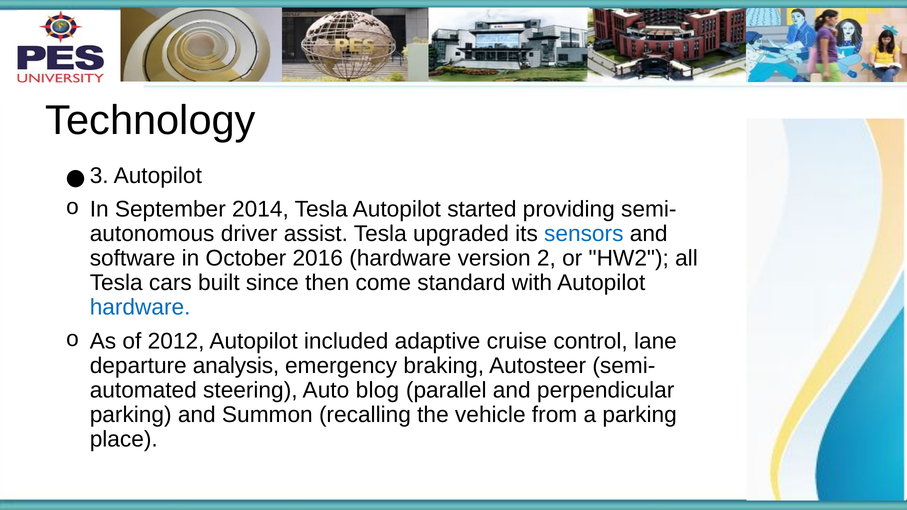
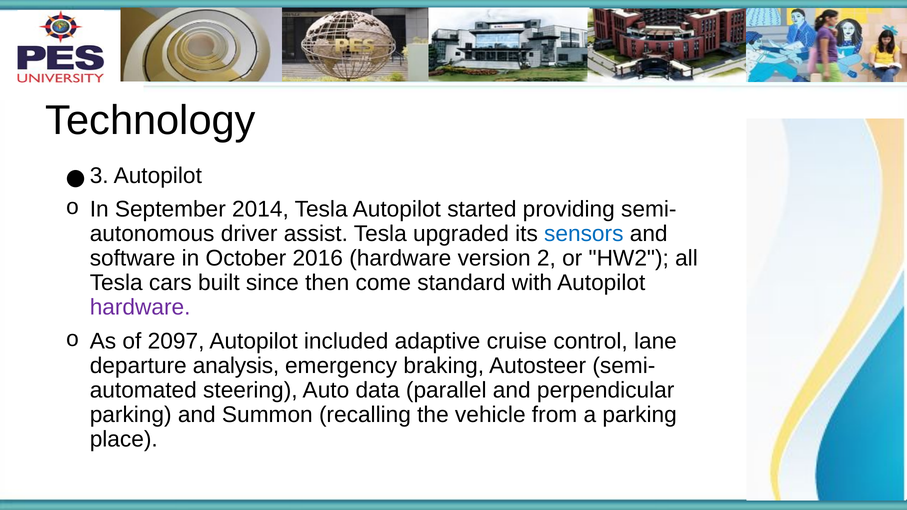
hardware colour: blue -> purple (140, 307)
2012: 2012 -> 2097 (176, 341)
blog: blog -> data (378, 390)
